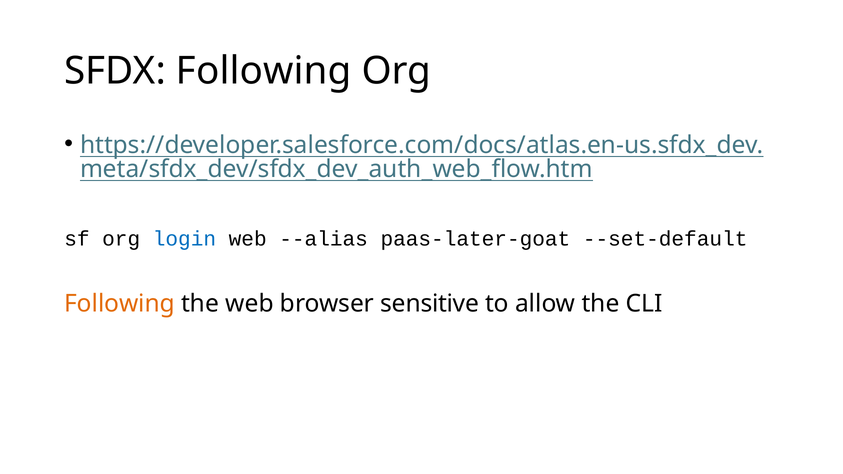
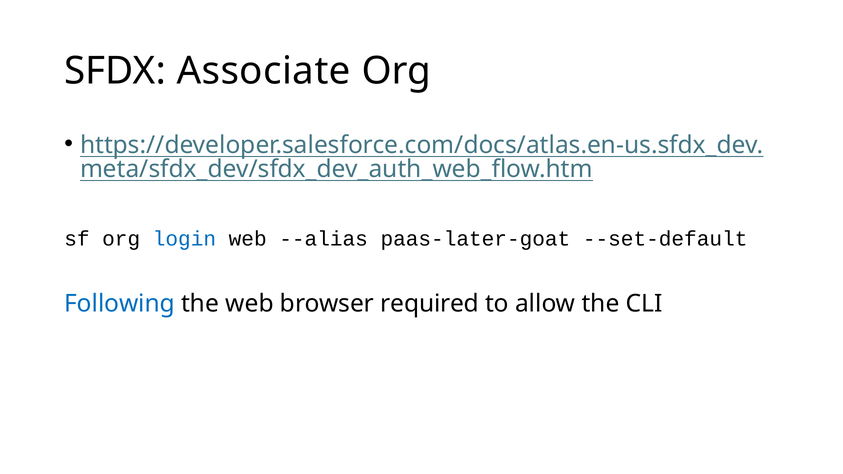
SFDX Following: Following -> Associate (264, 71)
Following colour: orange -> blue (120, 304)
sensitive: sensitive -> required (430, 304)
